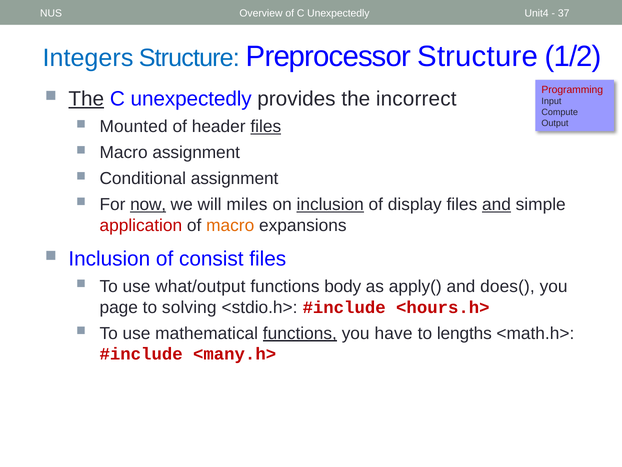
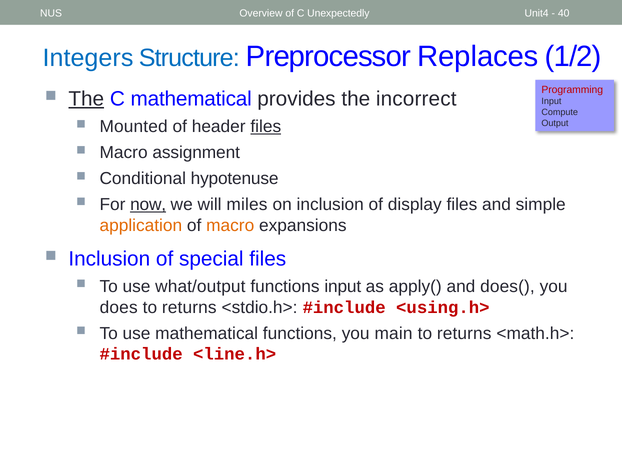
37: 37 -> 40 (564, 13)
Preprocessor Structure: Structure -> Replaces (478, 56)
unexpectedly: unexpectedly -> mathematical (191, 99)
Conditional assignment: assignment -> hypotenuse (235, 178)
inclusion underline: present -> none (330, 204)
and underline: present -> none (497, 204)
application colour: red -> orange (141, 225)
consist: consist -> special (211, 259)
functions body: body -> input (343, 286)
page: page -> does (119, 307)
solving: solving -> returns (189, 307)
<hours.h>: <hours.h> -> <using.h> (443, 307)
functions underline: present -> none (300, 333)
have: have -> main (394, 333)
lengths: lengths -> returns (464, 333)
<many.h>: <many.h> -> <line.h> (235, 354)
